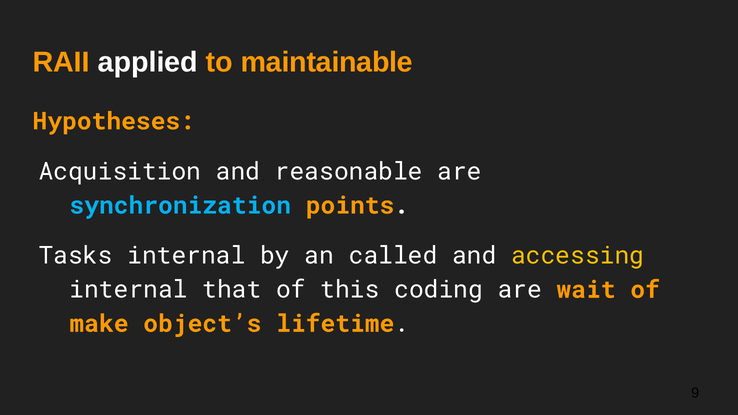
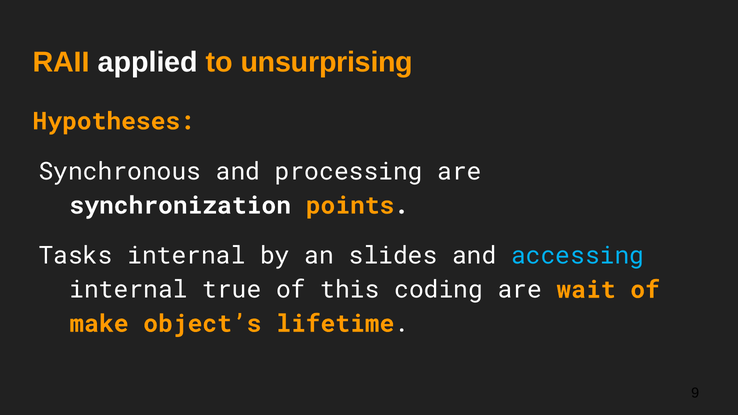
maintainable: maintainable -> unsurprising (327, 63)
Acquisition: Acquisition -> Synchronous (120, 172)
reasonable: reasonable -> processing (349, 172)
synchronization colour: light blue -> white (180, 206)
called: called -> slides (393, 256)
accessing colour: yellow -> light blue (578, 256)
that: that -> true (232, 290)
